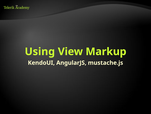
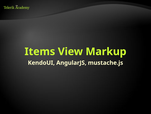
Using: Using -> Items (40, 51)
